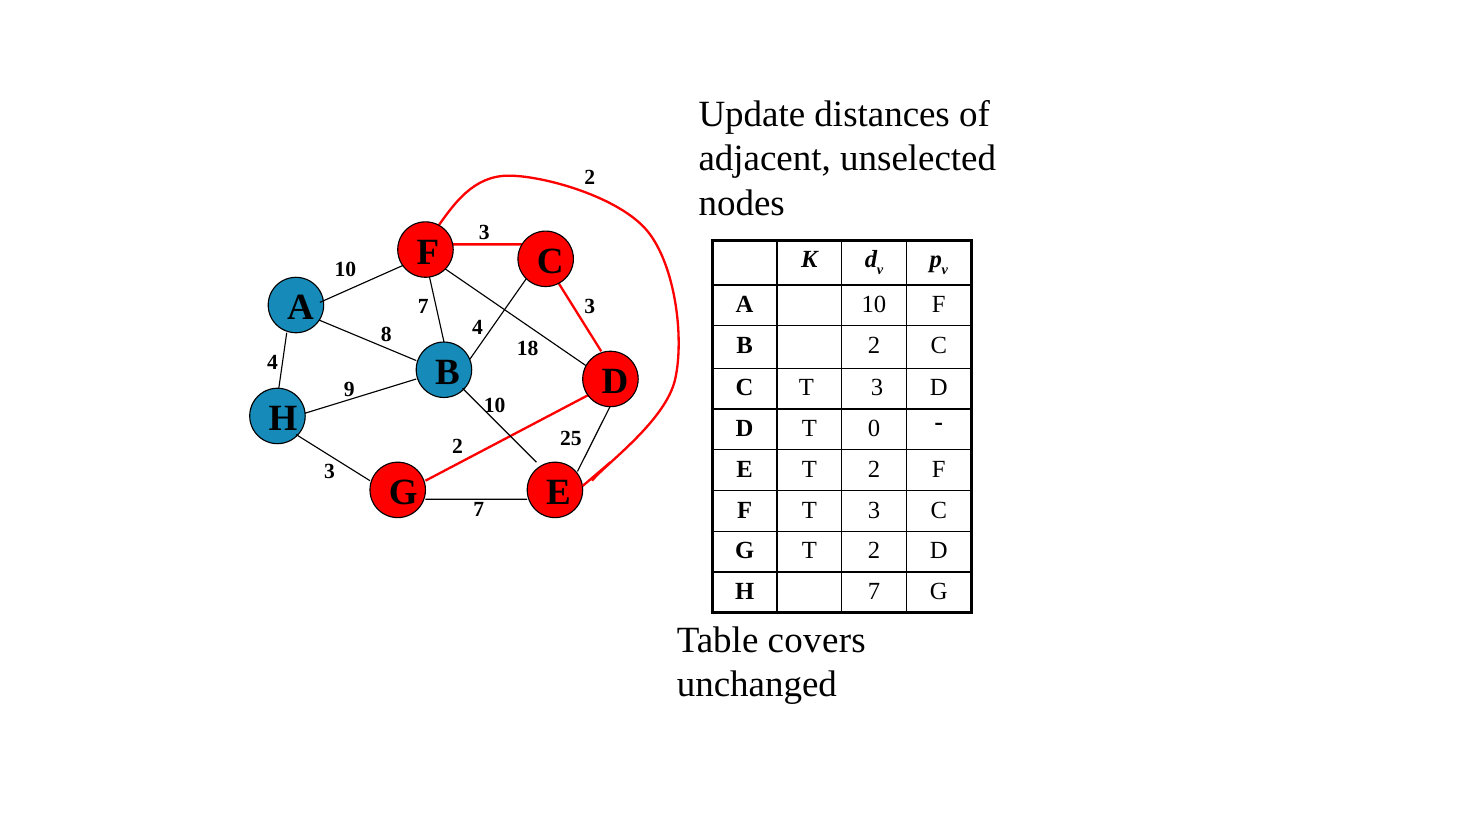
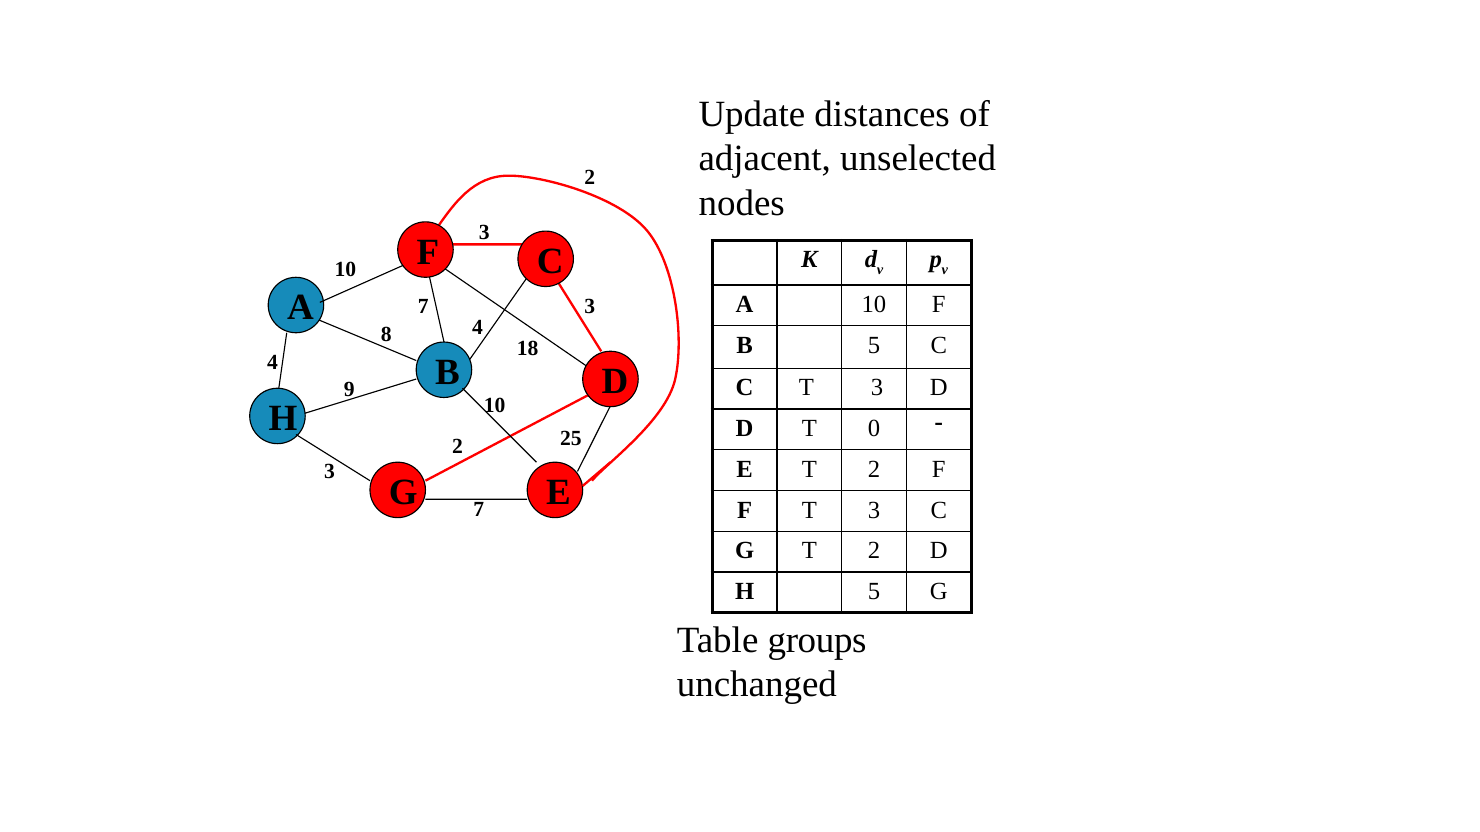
B 2: 2 -> 5 (874, 345)
H 7: 7 -> 5 (874, 592)
covers: covers -> groups (817, 641)
